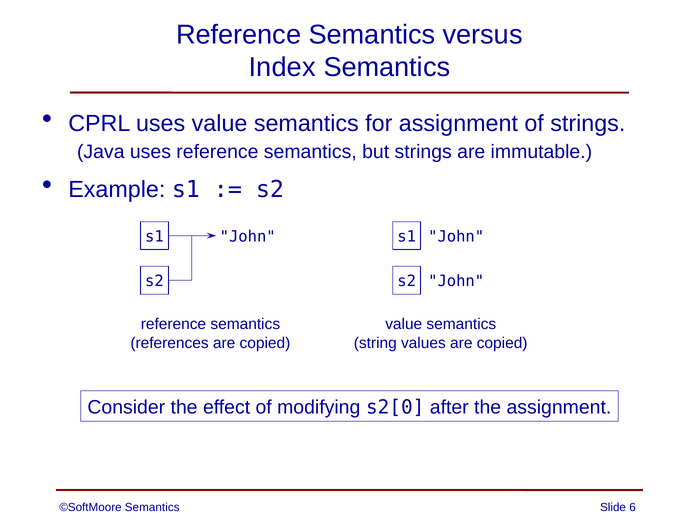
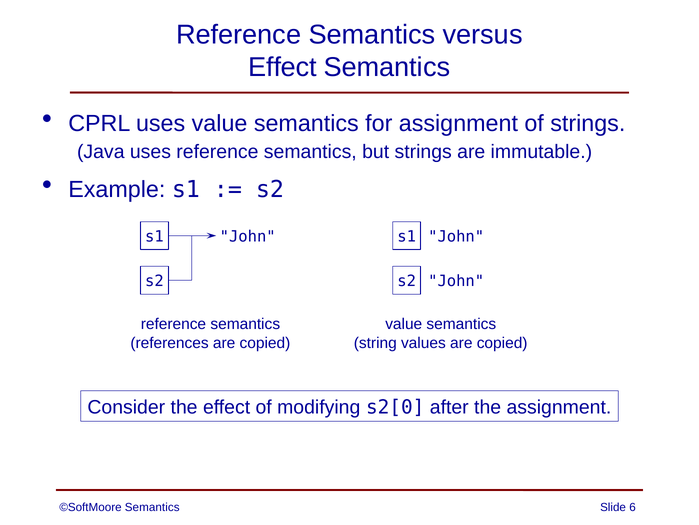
Index: Index -> Effect (283, 67)
